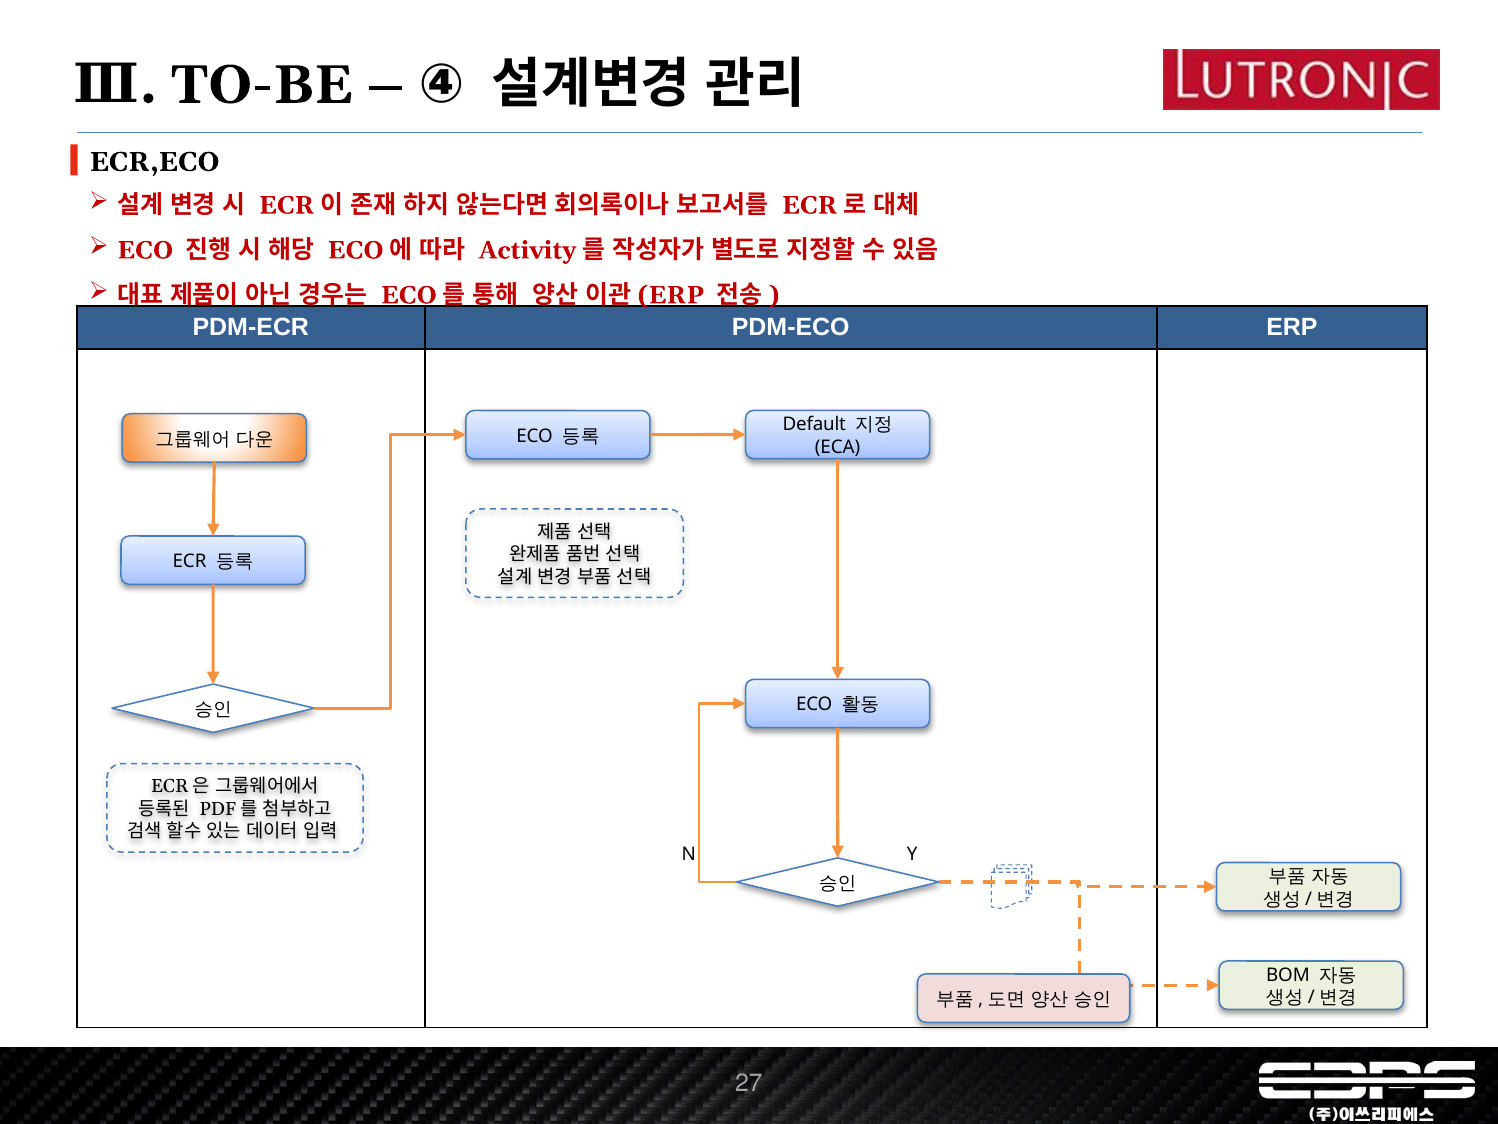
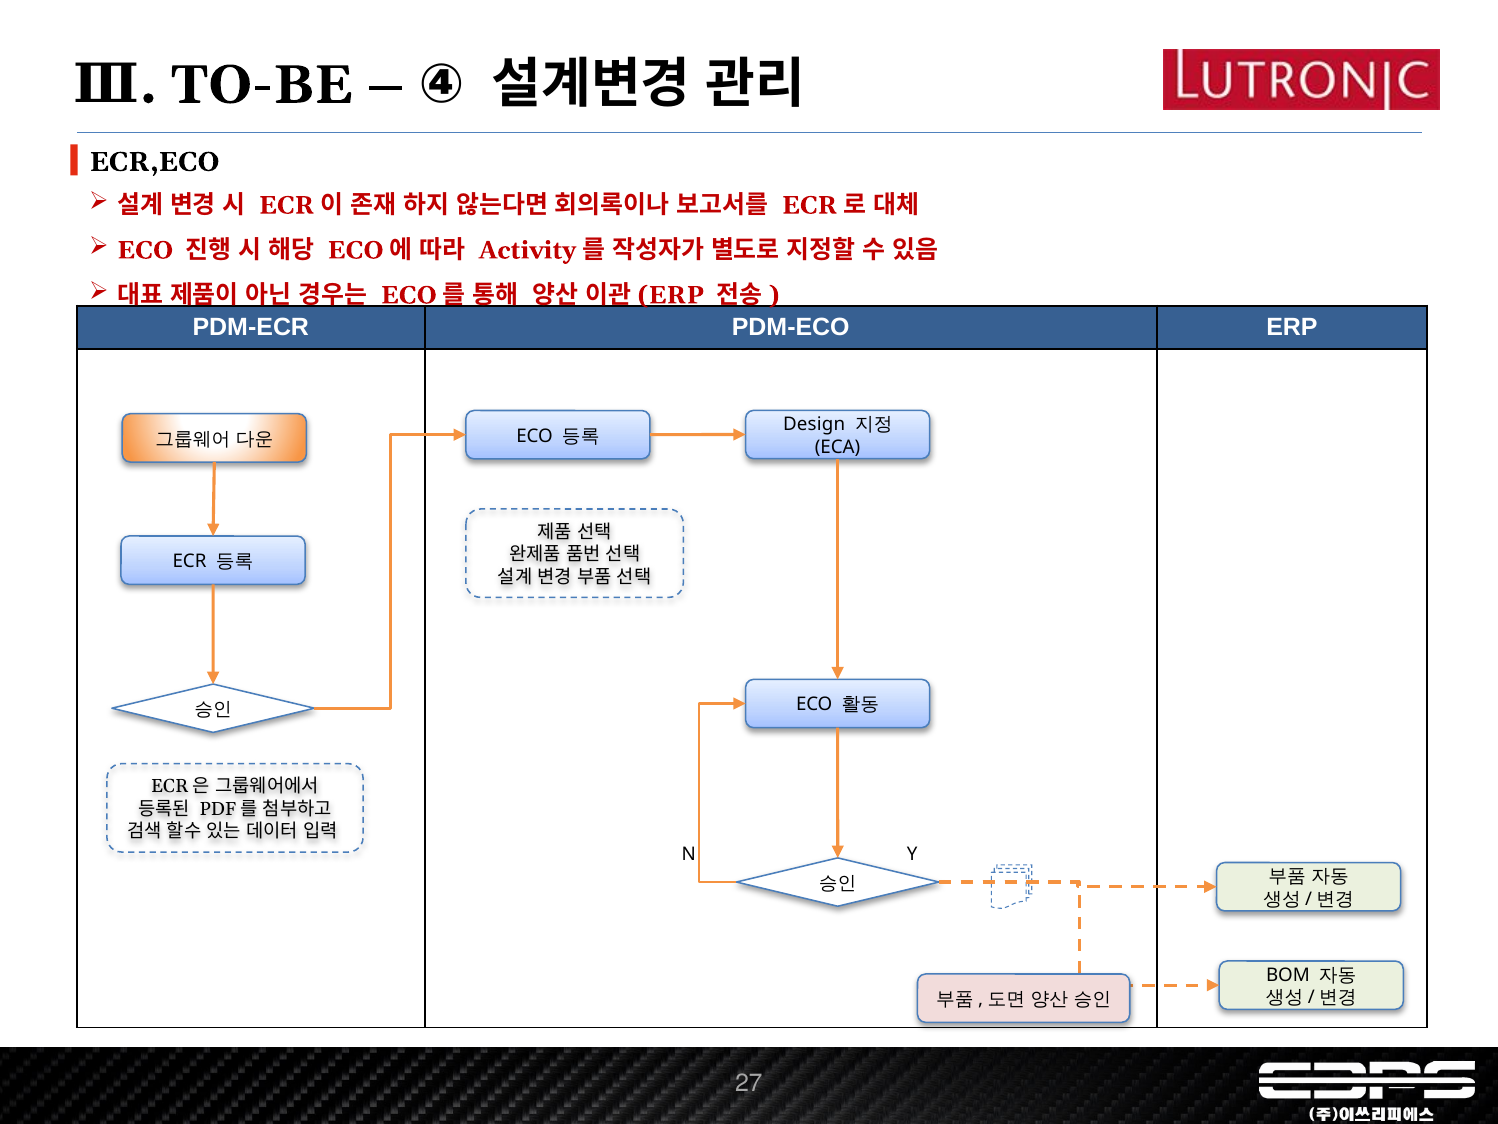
Default: Default -> Design (814, 424)
